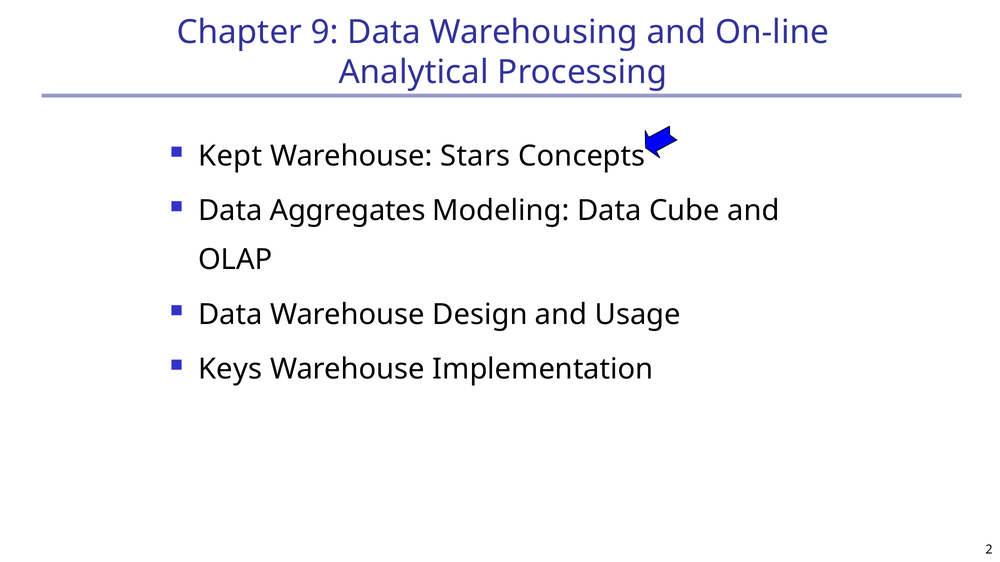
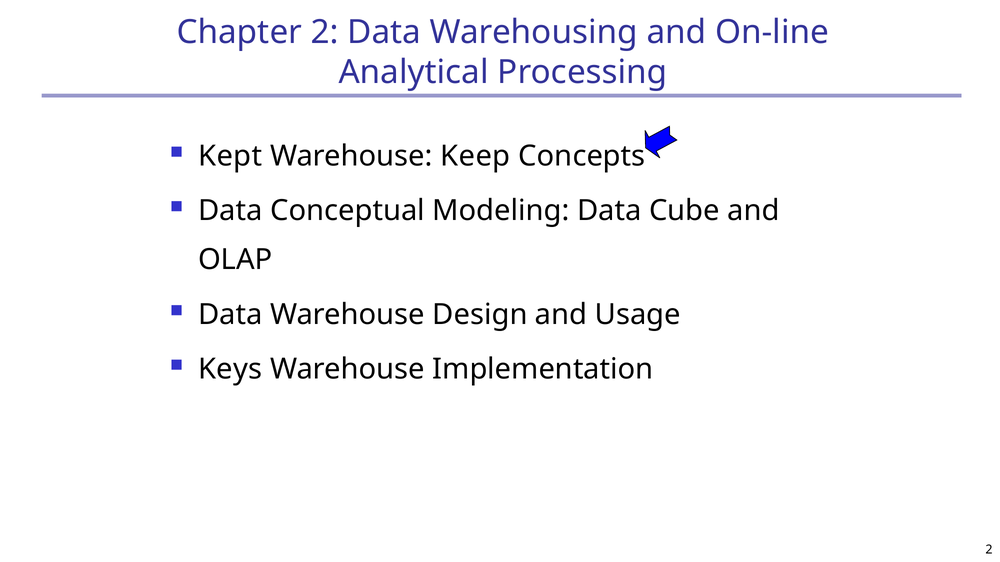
Chapter 9: 9 -> 2 (325, 32)
Stars: Stars -> Keep (475, 156)
Aggregates: Aggregates -> Conceptual (348, 211)
